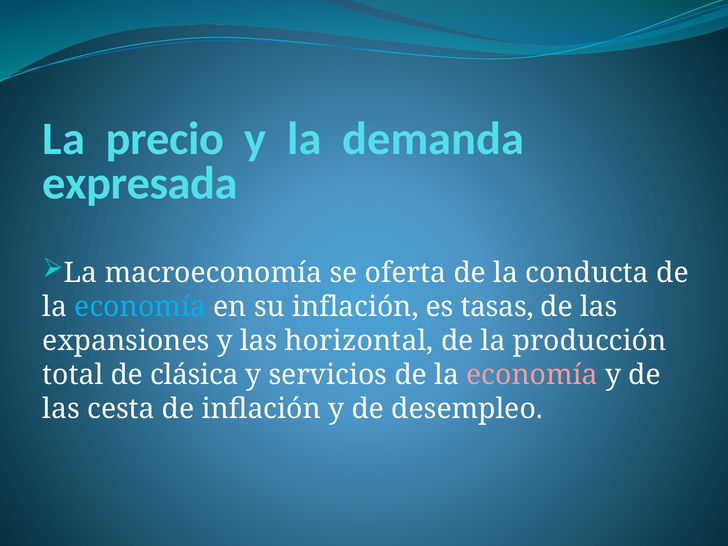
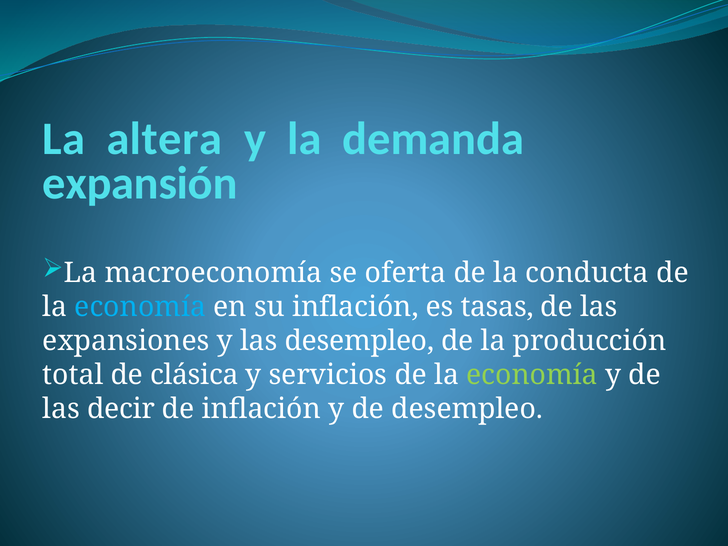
precio: precio -> altera (164, 139)
expresada: expresada -> expansión (140, 184)
las horizontal: horizontal -> desempleo (359, 341)
economía colour: pink -> light green (532, 375)
cesta: cesta -> decir (121, 409)
